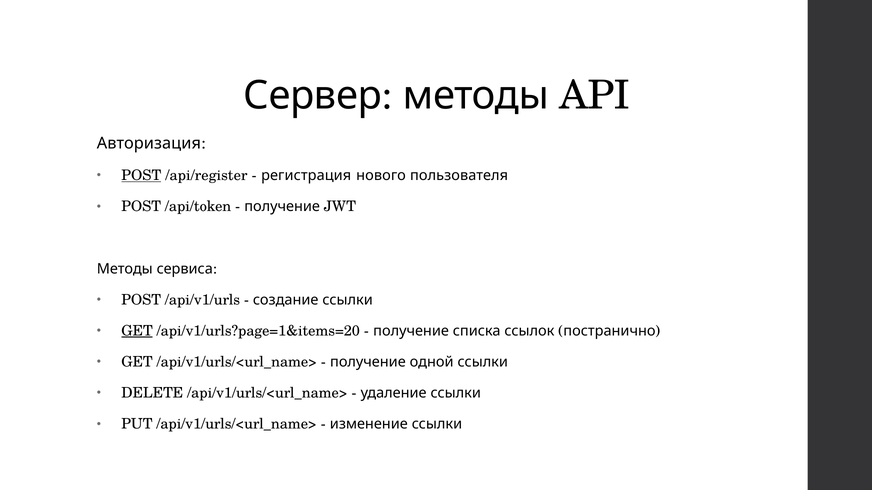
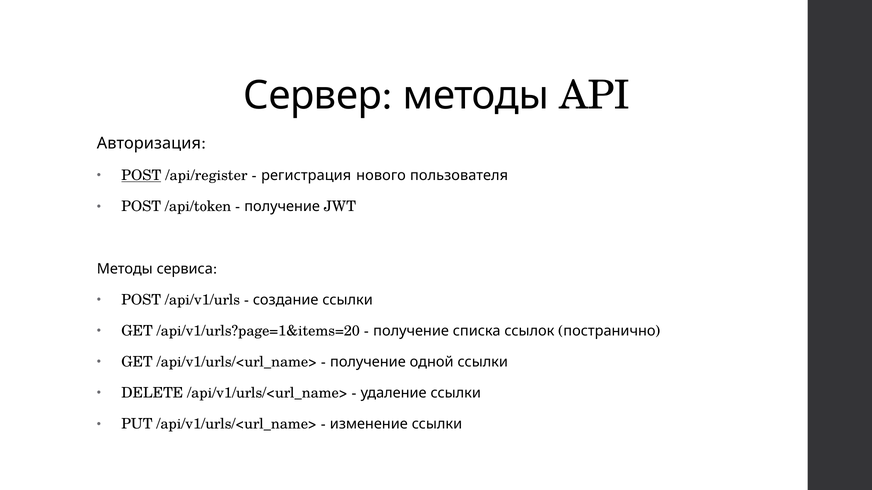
GET underline: present -> none (137, 331)
